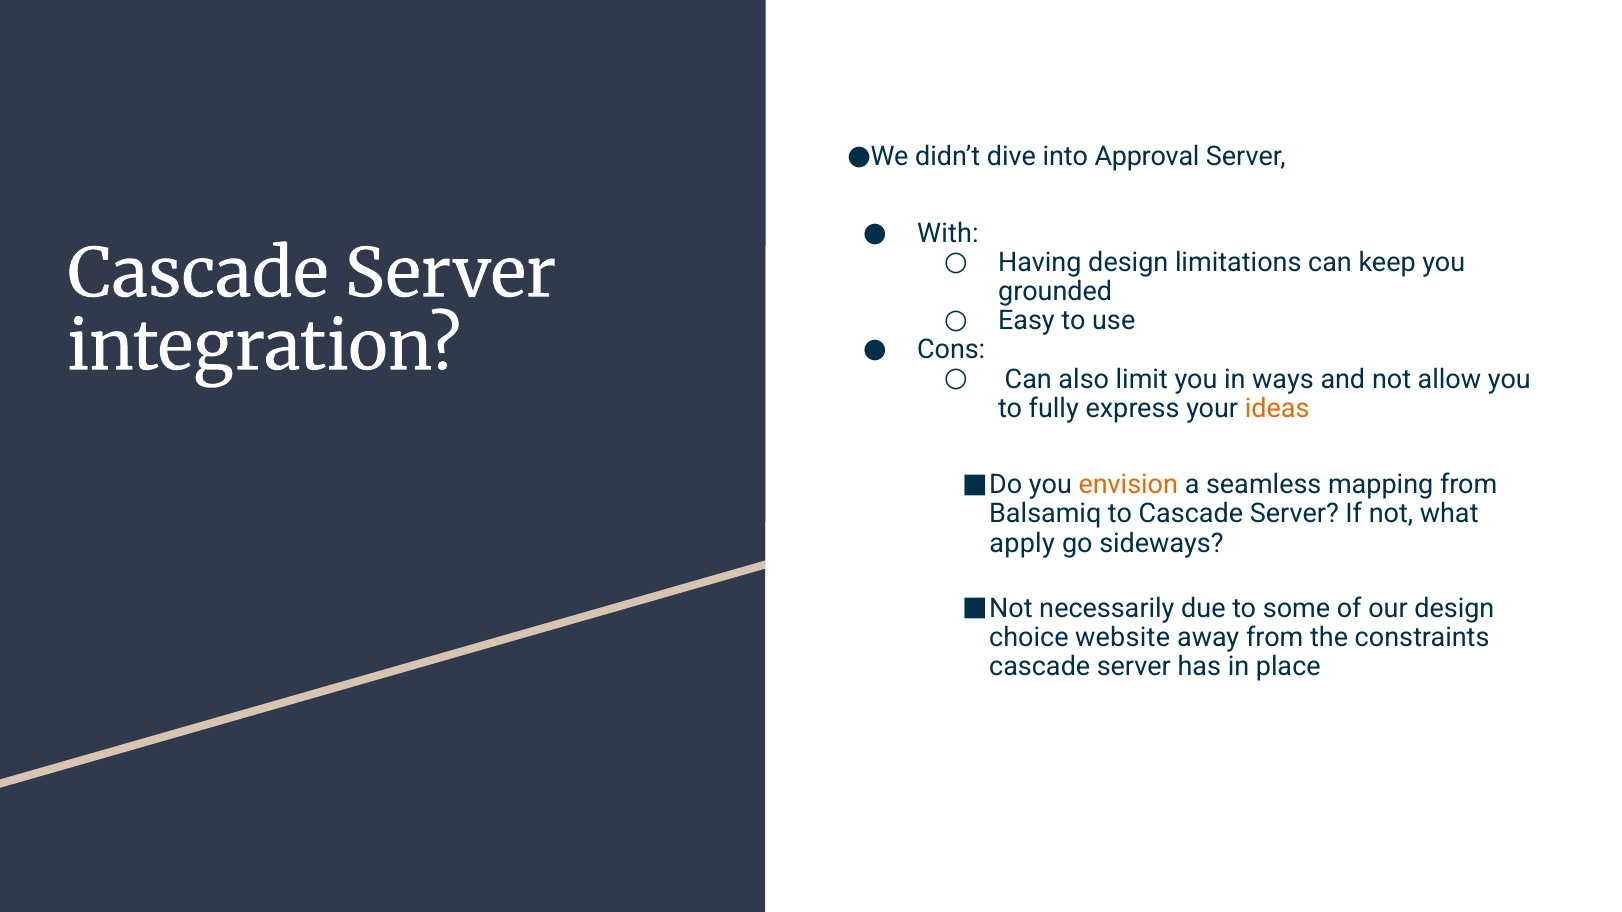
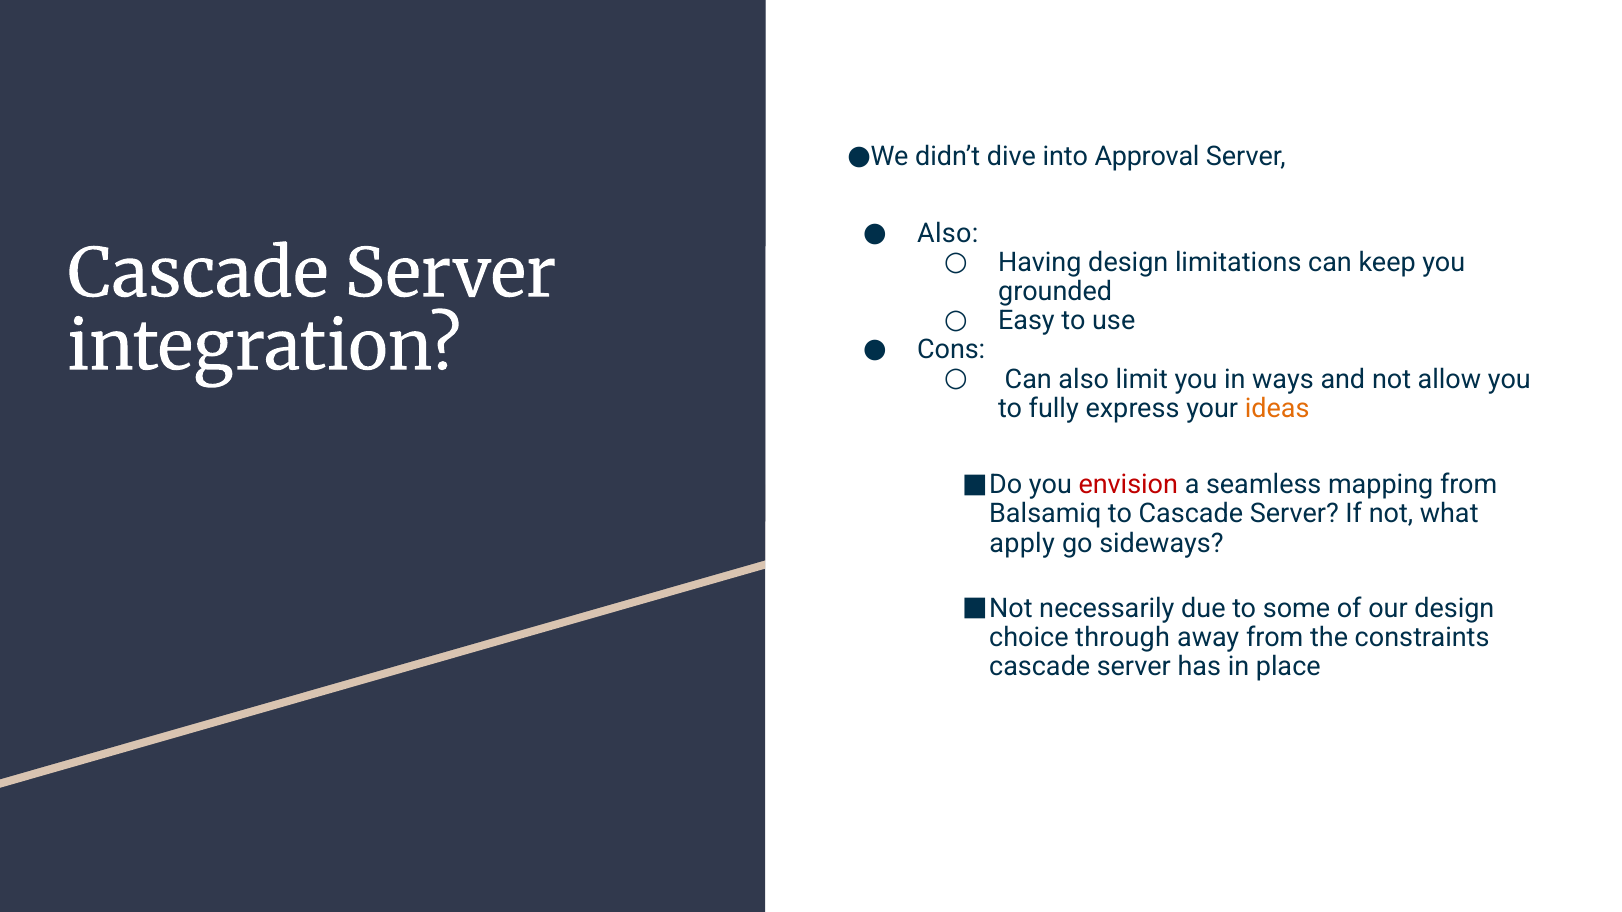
With: With -> Also (948, 233)
envision colour: orange -> red (1128, 485)
website: website -> through (1123, 638)
